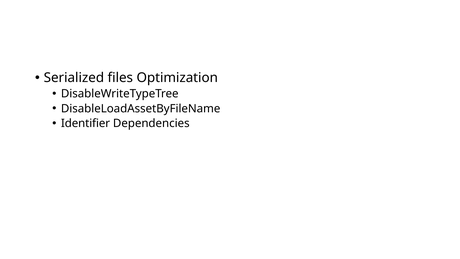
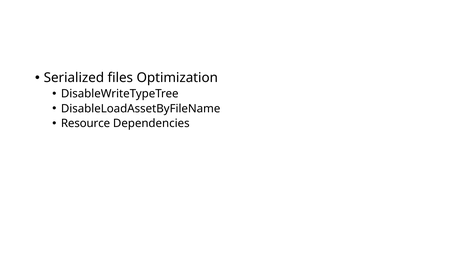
Identifier: Identifier -> Resource (86, 123)
